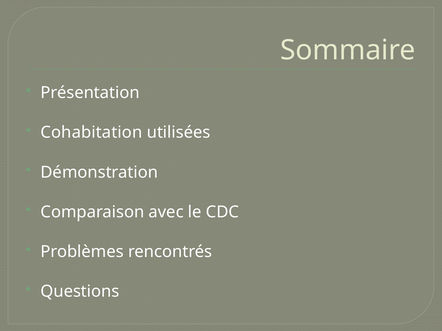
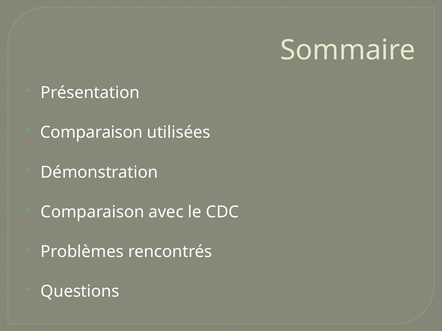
Cohabitation: Cohabitation -> Comparaison (92, 133)
